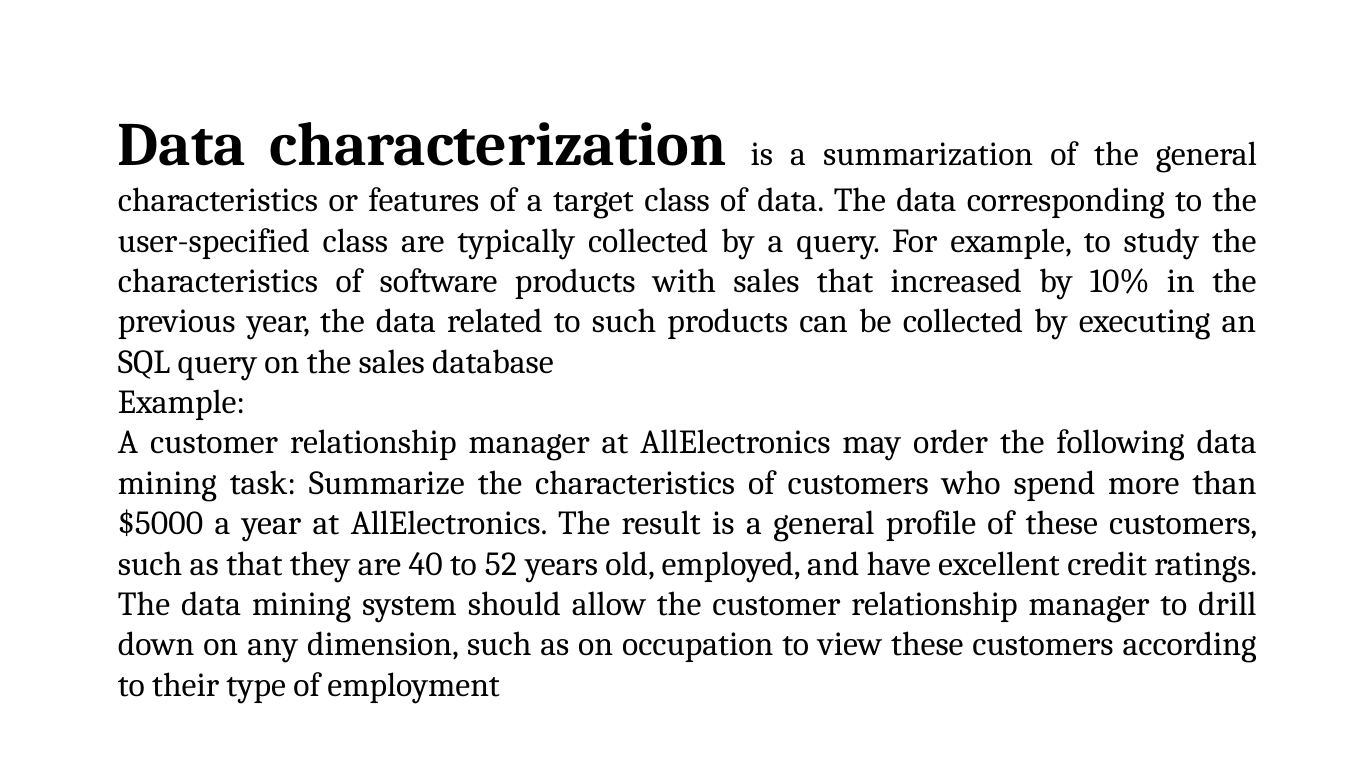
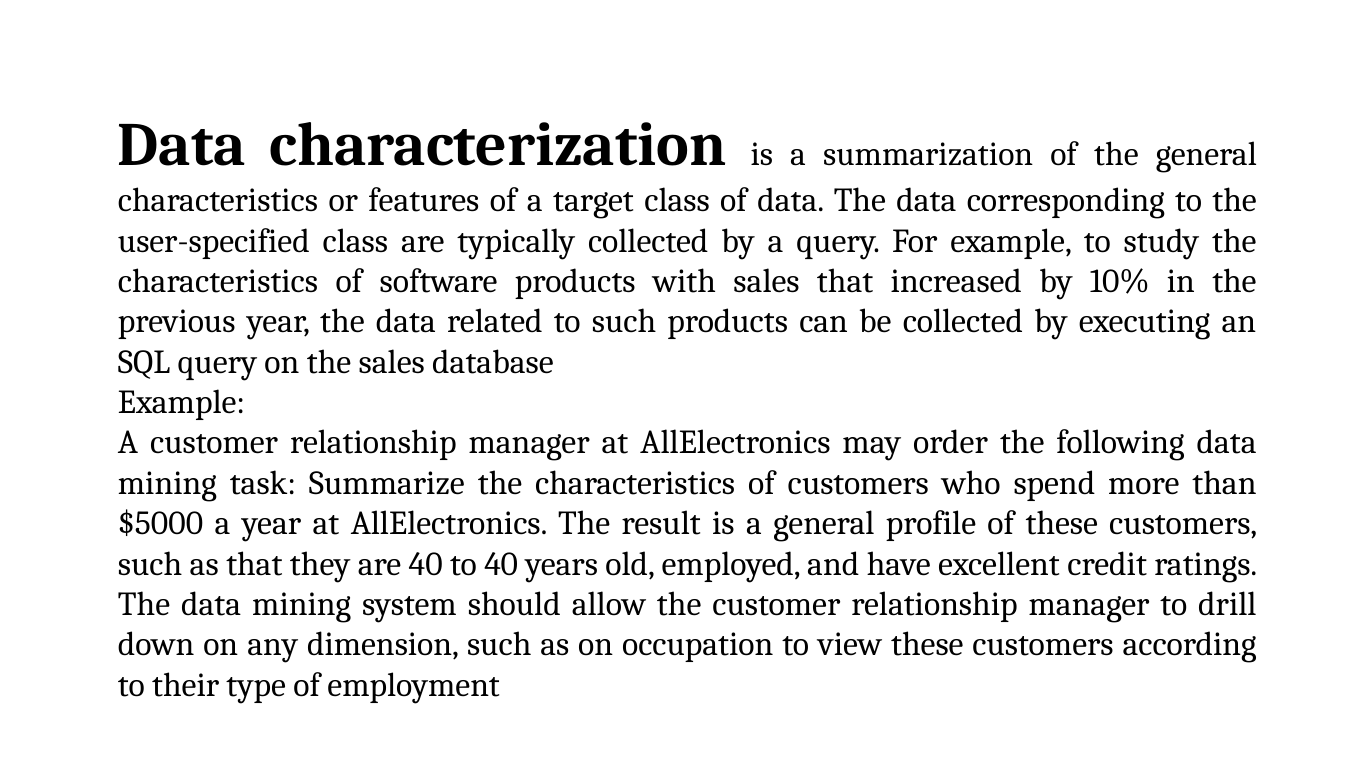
to 52: 52 -> 40 (501, 564)
